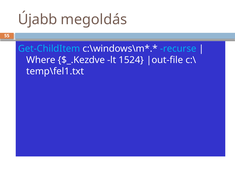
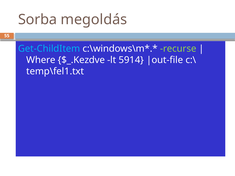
Újabb: Újabb -> Sorba (38, 20)
recurse colour: light blue -> light green (178, 49)
1524: 1524 -> 5914 (131, 60)
